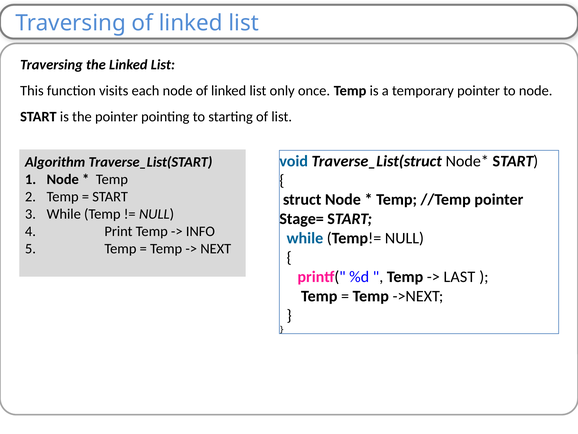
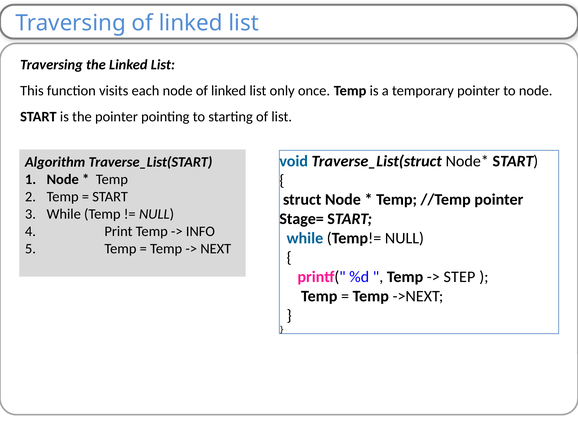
LAST: LAST -> STEP (459, 277)
